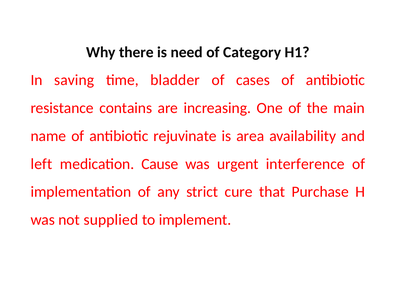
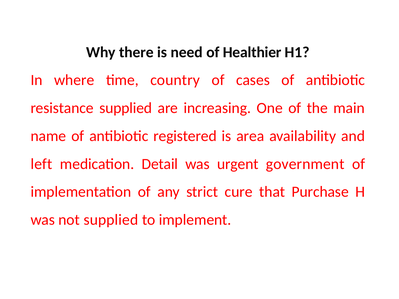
Category: Category -> Healthier (252, 52)
saving: saving -> where (74, 80)
bladder: bladder -> country (175, 80)
resistance contains: contains -> supplied (126, 108)
rejuvinate: rejuvinate -> registered (185, 136)
Cause: Cause -> Detail (160, 164)
interference: interference -> government (305, 164)
